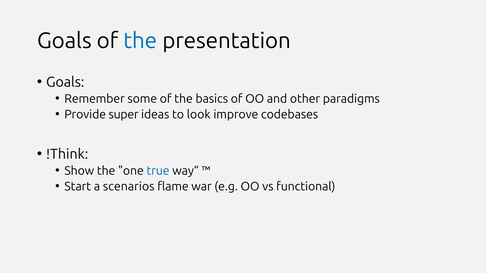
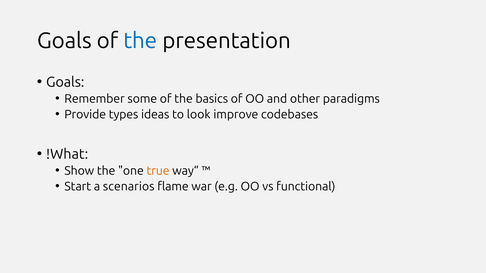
super: super -> types (124, 115)
!Think: !Think -> !What (67, 154)
true colour: blue -> orange (158, 171)
